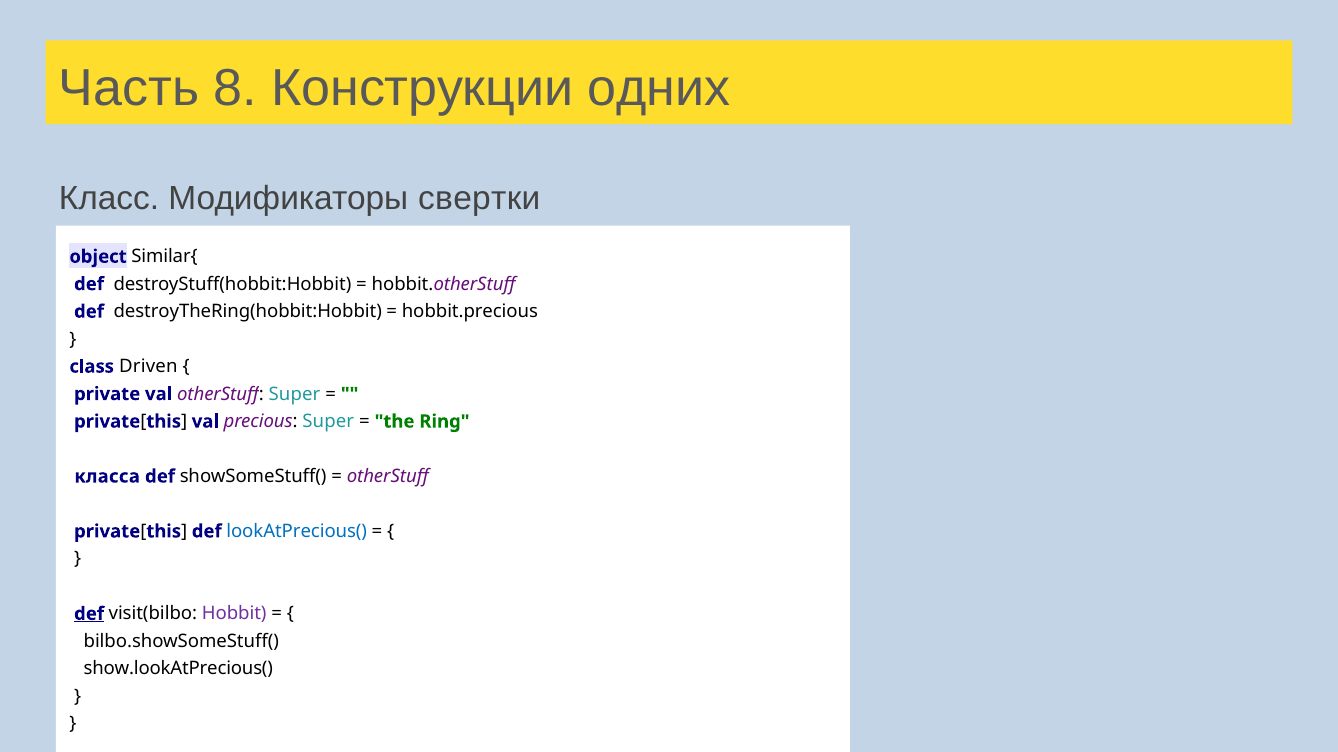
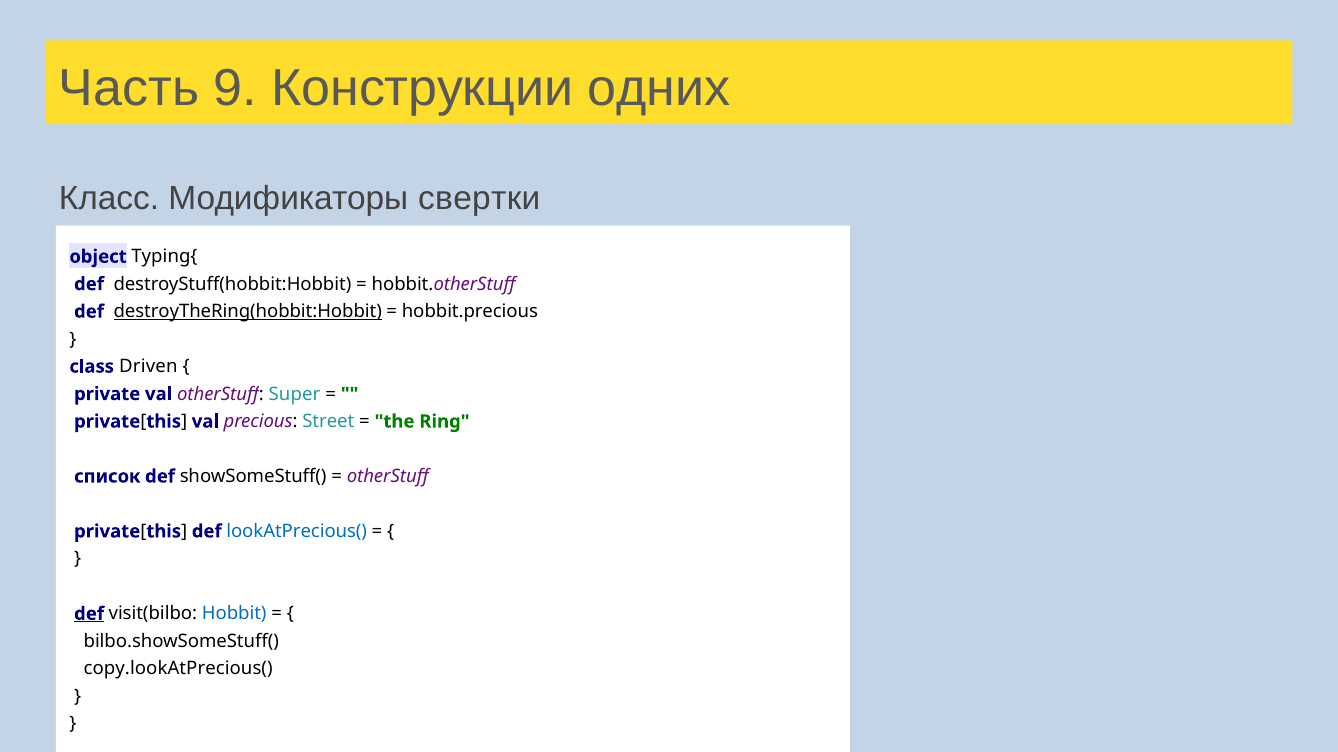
8: 8 -> 9 (235, 89)
Similar{: Similar{ -> Typing{ (164, 257)
destroyTheRing(hobbit:Hobbit underline: none -> present (248, 312)
precious Super: Super -> Street (328, 422)
класса: класса -> список (107, 477)
Hobbit colour: purple -> blue (234, 614)
show.lookAtPrecious(: show.lookAtPrecious( -> copy.lookAtPrecious( (178, 669)
